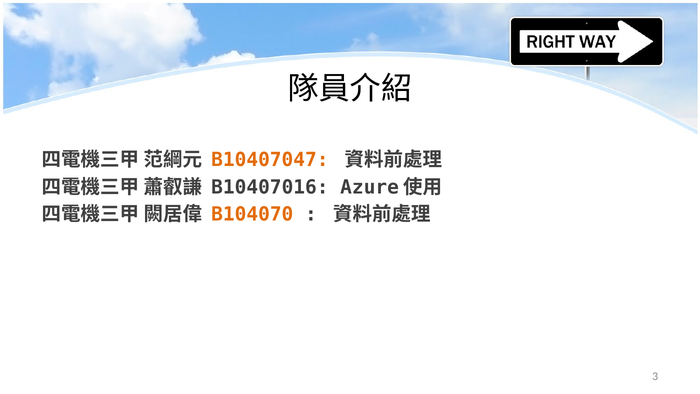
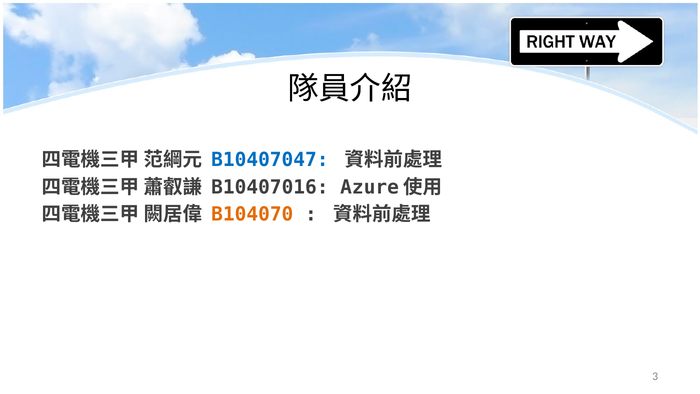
B10407047 colour: orange -> blue (270, 160)
